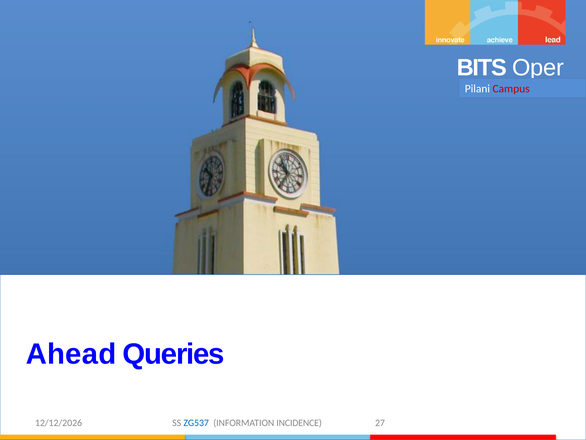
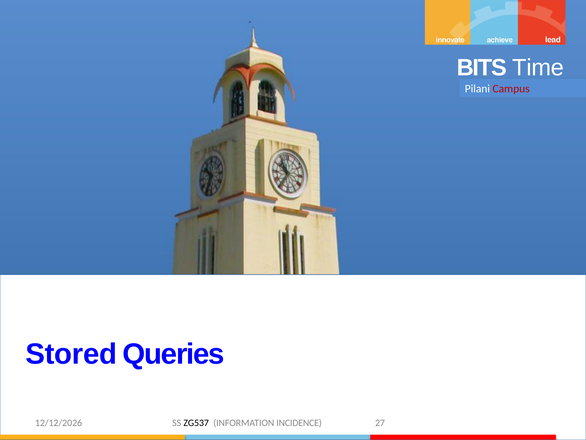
Oper: Oper -> Time (538, 68)
Ahead: Ahead -> Stored (71, 354)
ZG537 colour: blue -> black (196, 422)
